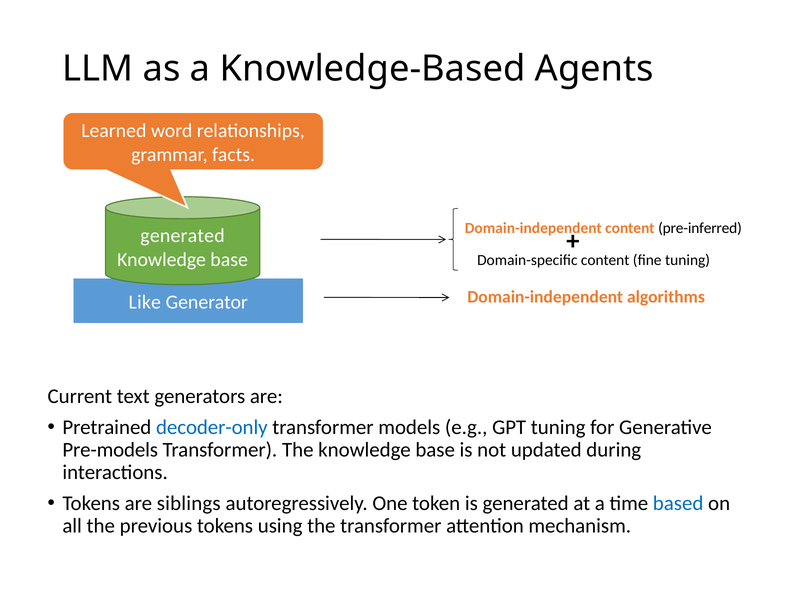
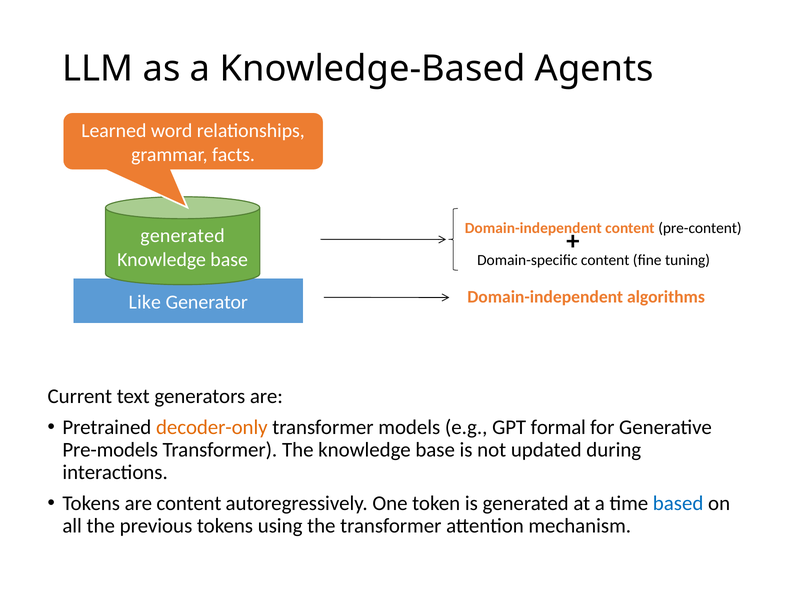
pre-inferred: pre-inferred -> pre-content (700, 228)
decoder-only colour: blue -> orange (212, 427)
GPT tuning: tuning -> formal (558, 427)
are siblings: siblings -> content (189, 503)
